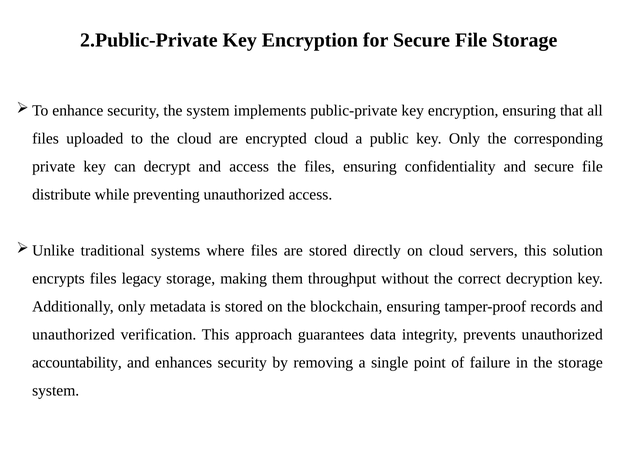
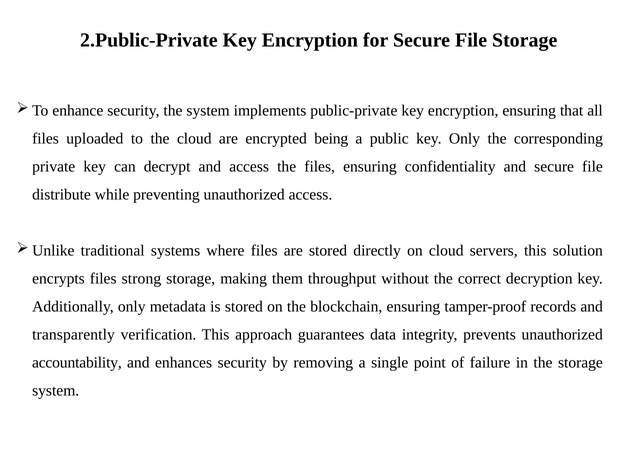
encrypted cloud: cloud -> being (331, 139)
legacy: legacy -> strong (141, 279)
unauthorized: unauthorized -> transparently (74, 335)
